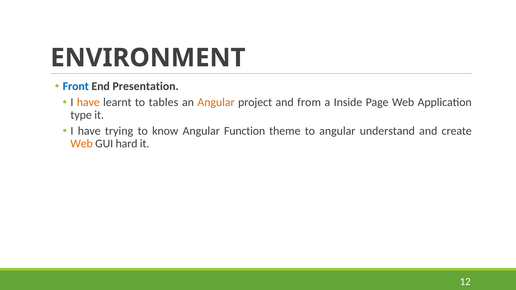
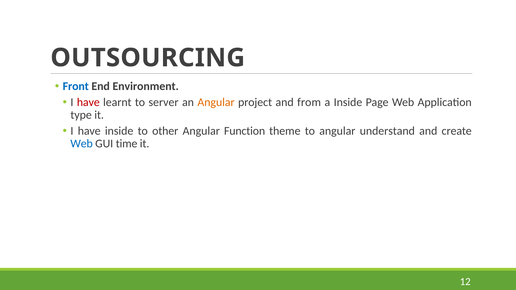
ENVIRONMENT: ENVIRONMENT -> OUTSOURCING (148, 58)
Presentation: Presentation -> Environment (146, 86)
have colour: orange -> red (88, 102)
tables: tables -> server (164, 102)
have trying: trying -> inside (119, 131)
know: know -> other (165, 131)
Web colour: orange -> blue (82, 144)
hard: hard -> time (127, 144)
